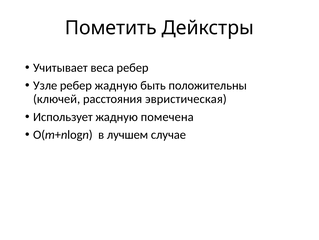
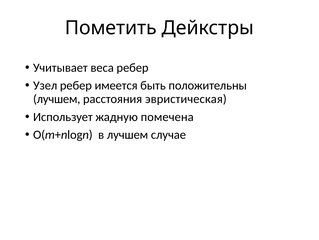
Узле: Узле -> Узел (45, 85)
ребер жадную: жадную -> имеется (116, 85)
ключей: ключей -> лучшем (57, 99)
